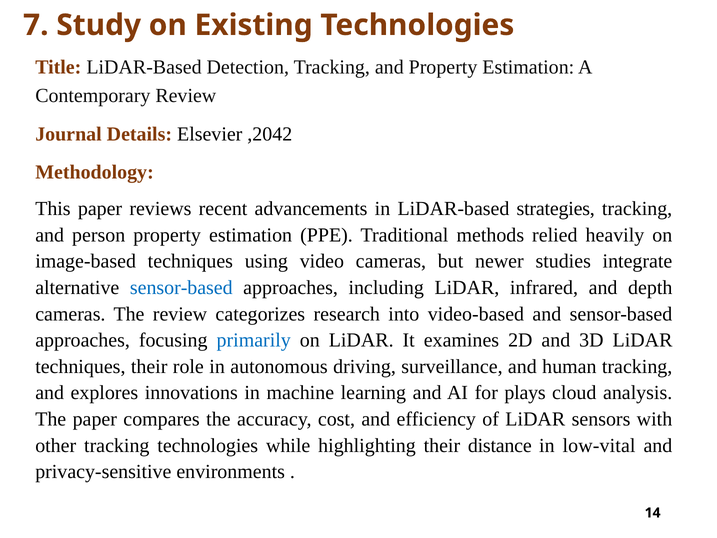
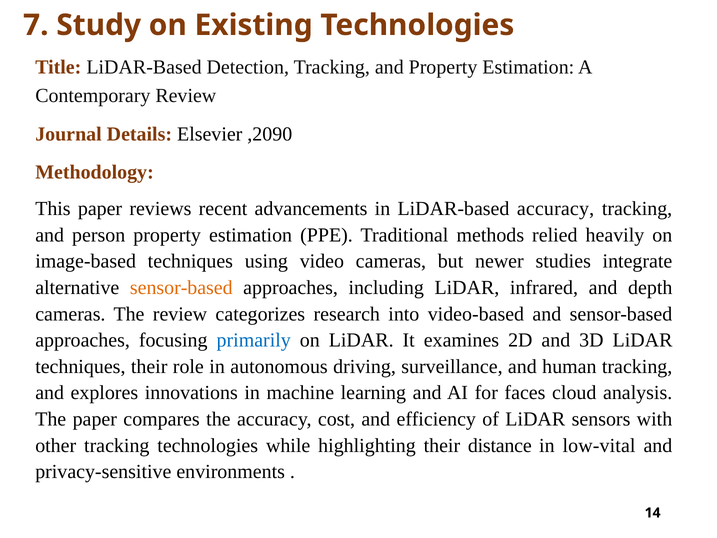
,2042: ,2042 -> ,2090 (270, 134)
LiDAR-based strategies: strategies -> accuracy (556, 209)
sensor-based colour: blue -> orange (181, 287)
plays: plays -> faces (525, 393)
